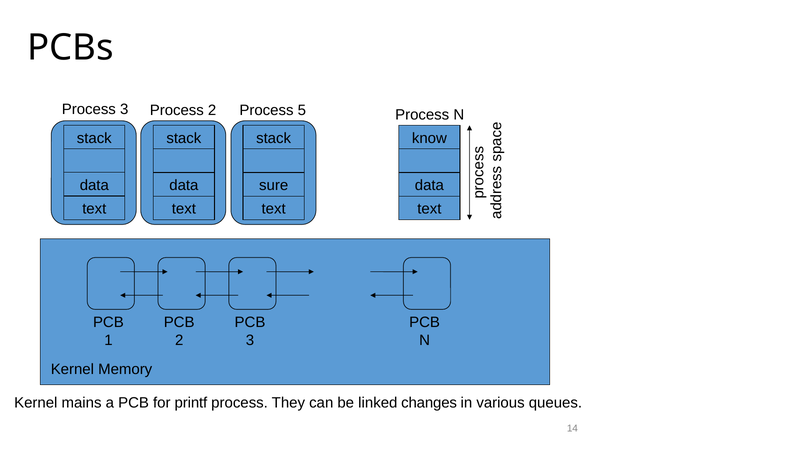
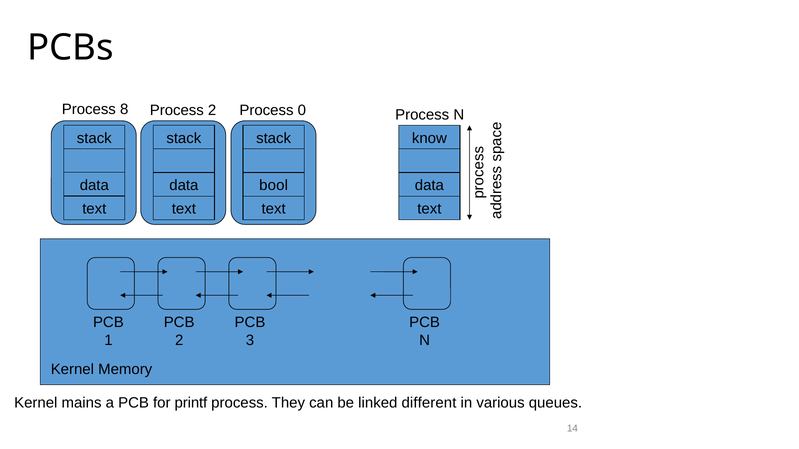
Process 3: 3 -> 8 (124, 109)
5: 5 -> 0 (302, 110)
sure: sure -> bool (274, 186)
changes: changes -> different (429, 403)
